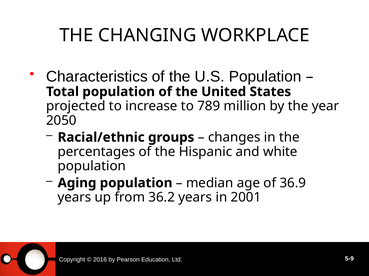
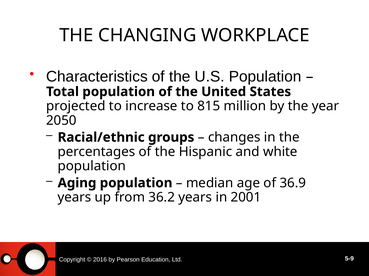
789: 789 -> 815 (209, 106)
